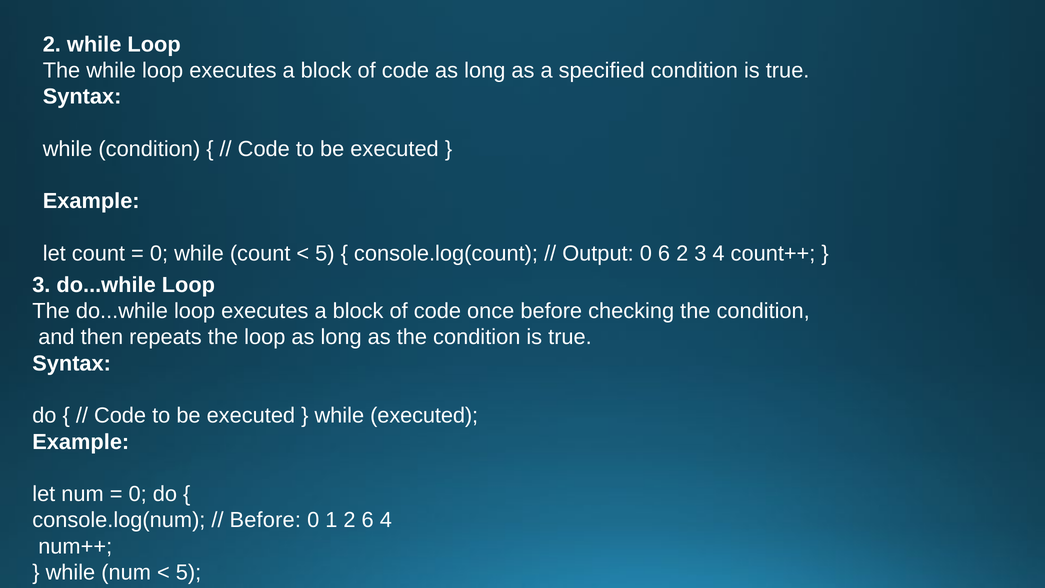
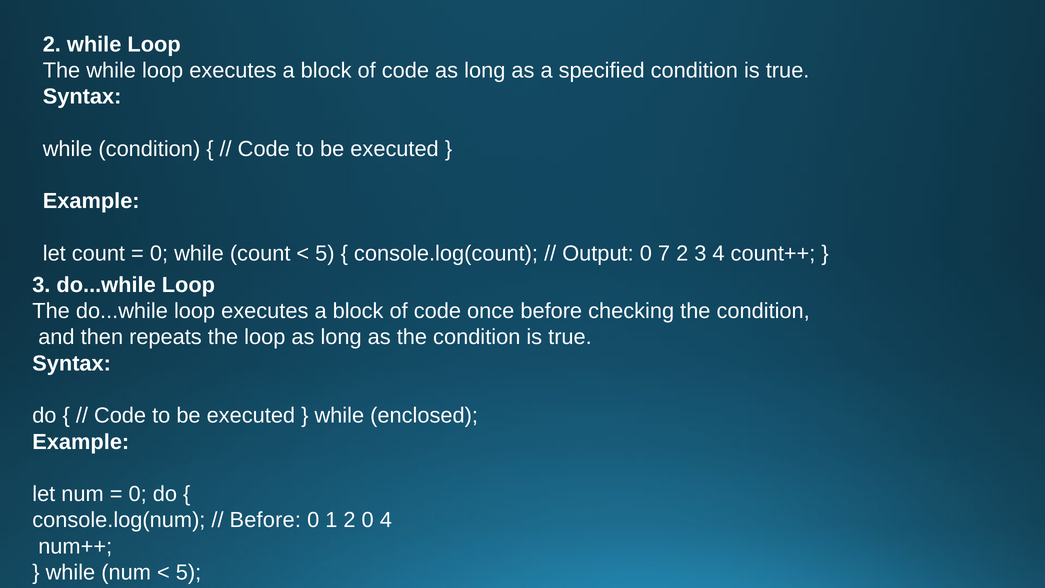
0 6: 6 -> 7 (664, 253)
while executed: executed -> enclosed (424, 416)
2 6: 6 -> 0 (368, 520)
